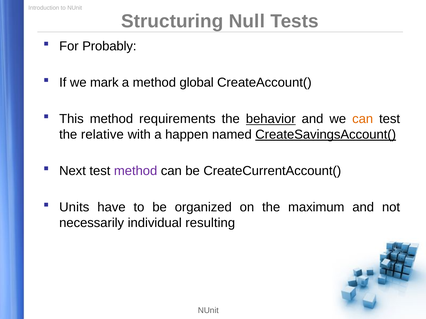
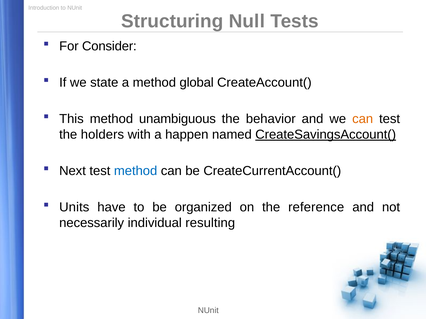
Probably: Probably -> Consider (109, 46)
mark: mark -> state (104, 83)
requirements: requirements -> unambiguous (177, 119)
behavior underline: present -> none (271, 119)
relative: relative -> holders (102, 135)
method colour: purple -> blue (136, 171)
maximum: maximum -> reference (316, 208)
